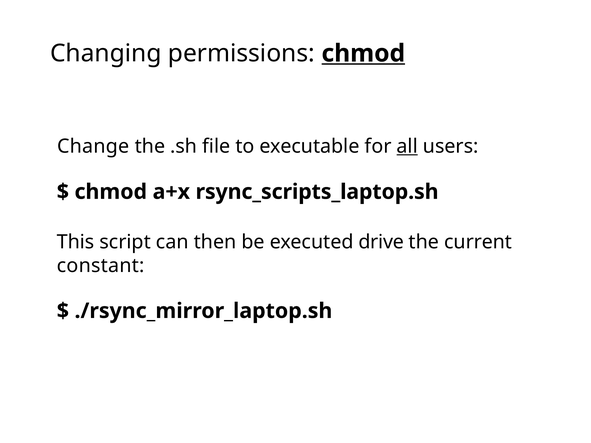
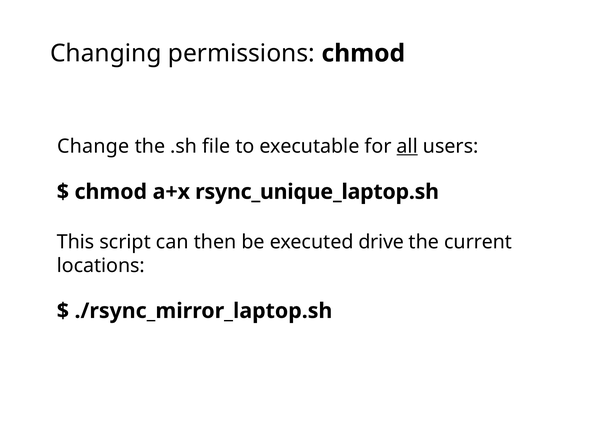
chmod underline: present -> none (363, 53)
rsync_scripts_laptop.sh: rsync_scripts_laptop.sh -> rsync_unique_laptop.sh (317, 192)
constant: constant -> locations (101, 266)
